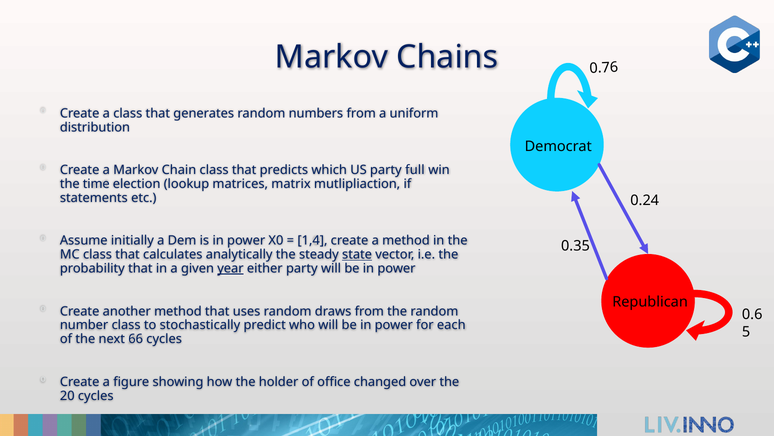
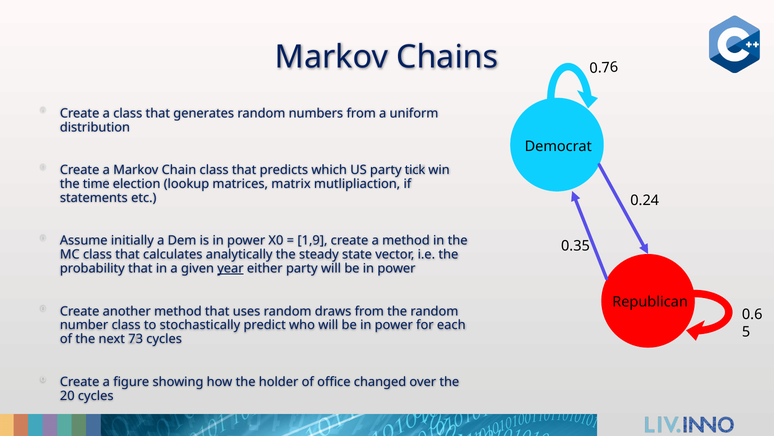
full: full -> tick (415, 170)
1,4: 1,4 -> 1,9 (312, 240)
state underline: present -> none (357, 254)
66: 66 -> 73 (136, 339)
